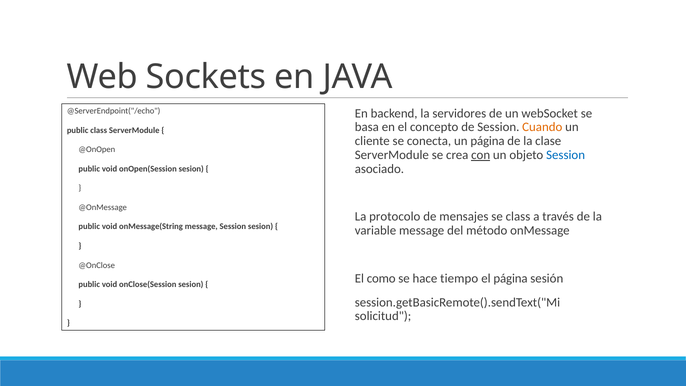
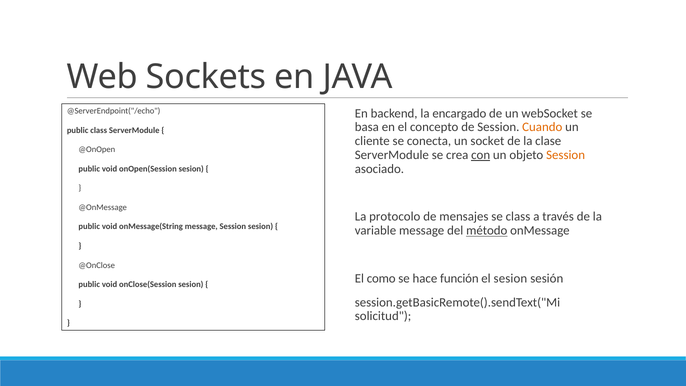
servidores: servidores -> encargado (459, 113)
un página: página -> socket (487, 141)
Session colour: blue -> orange (566, 155)
método underline: none -> present (487, 231)
tiempo: tiempo -> función (459, 278)
el página: página -> sesion (510, 278)
